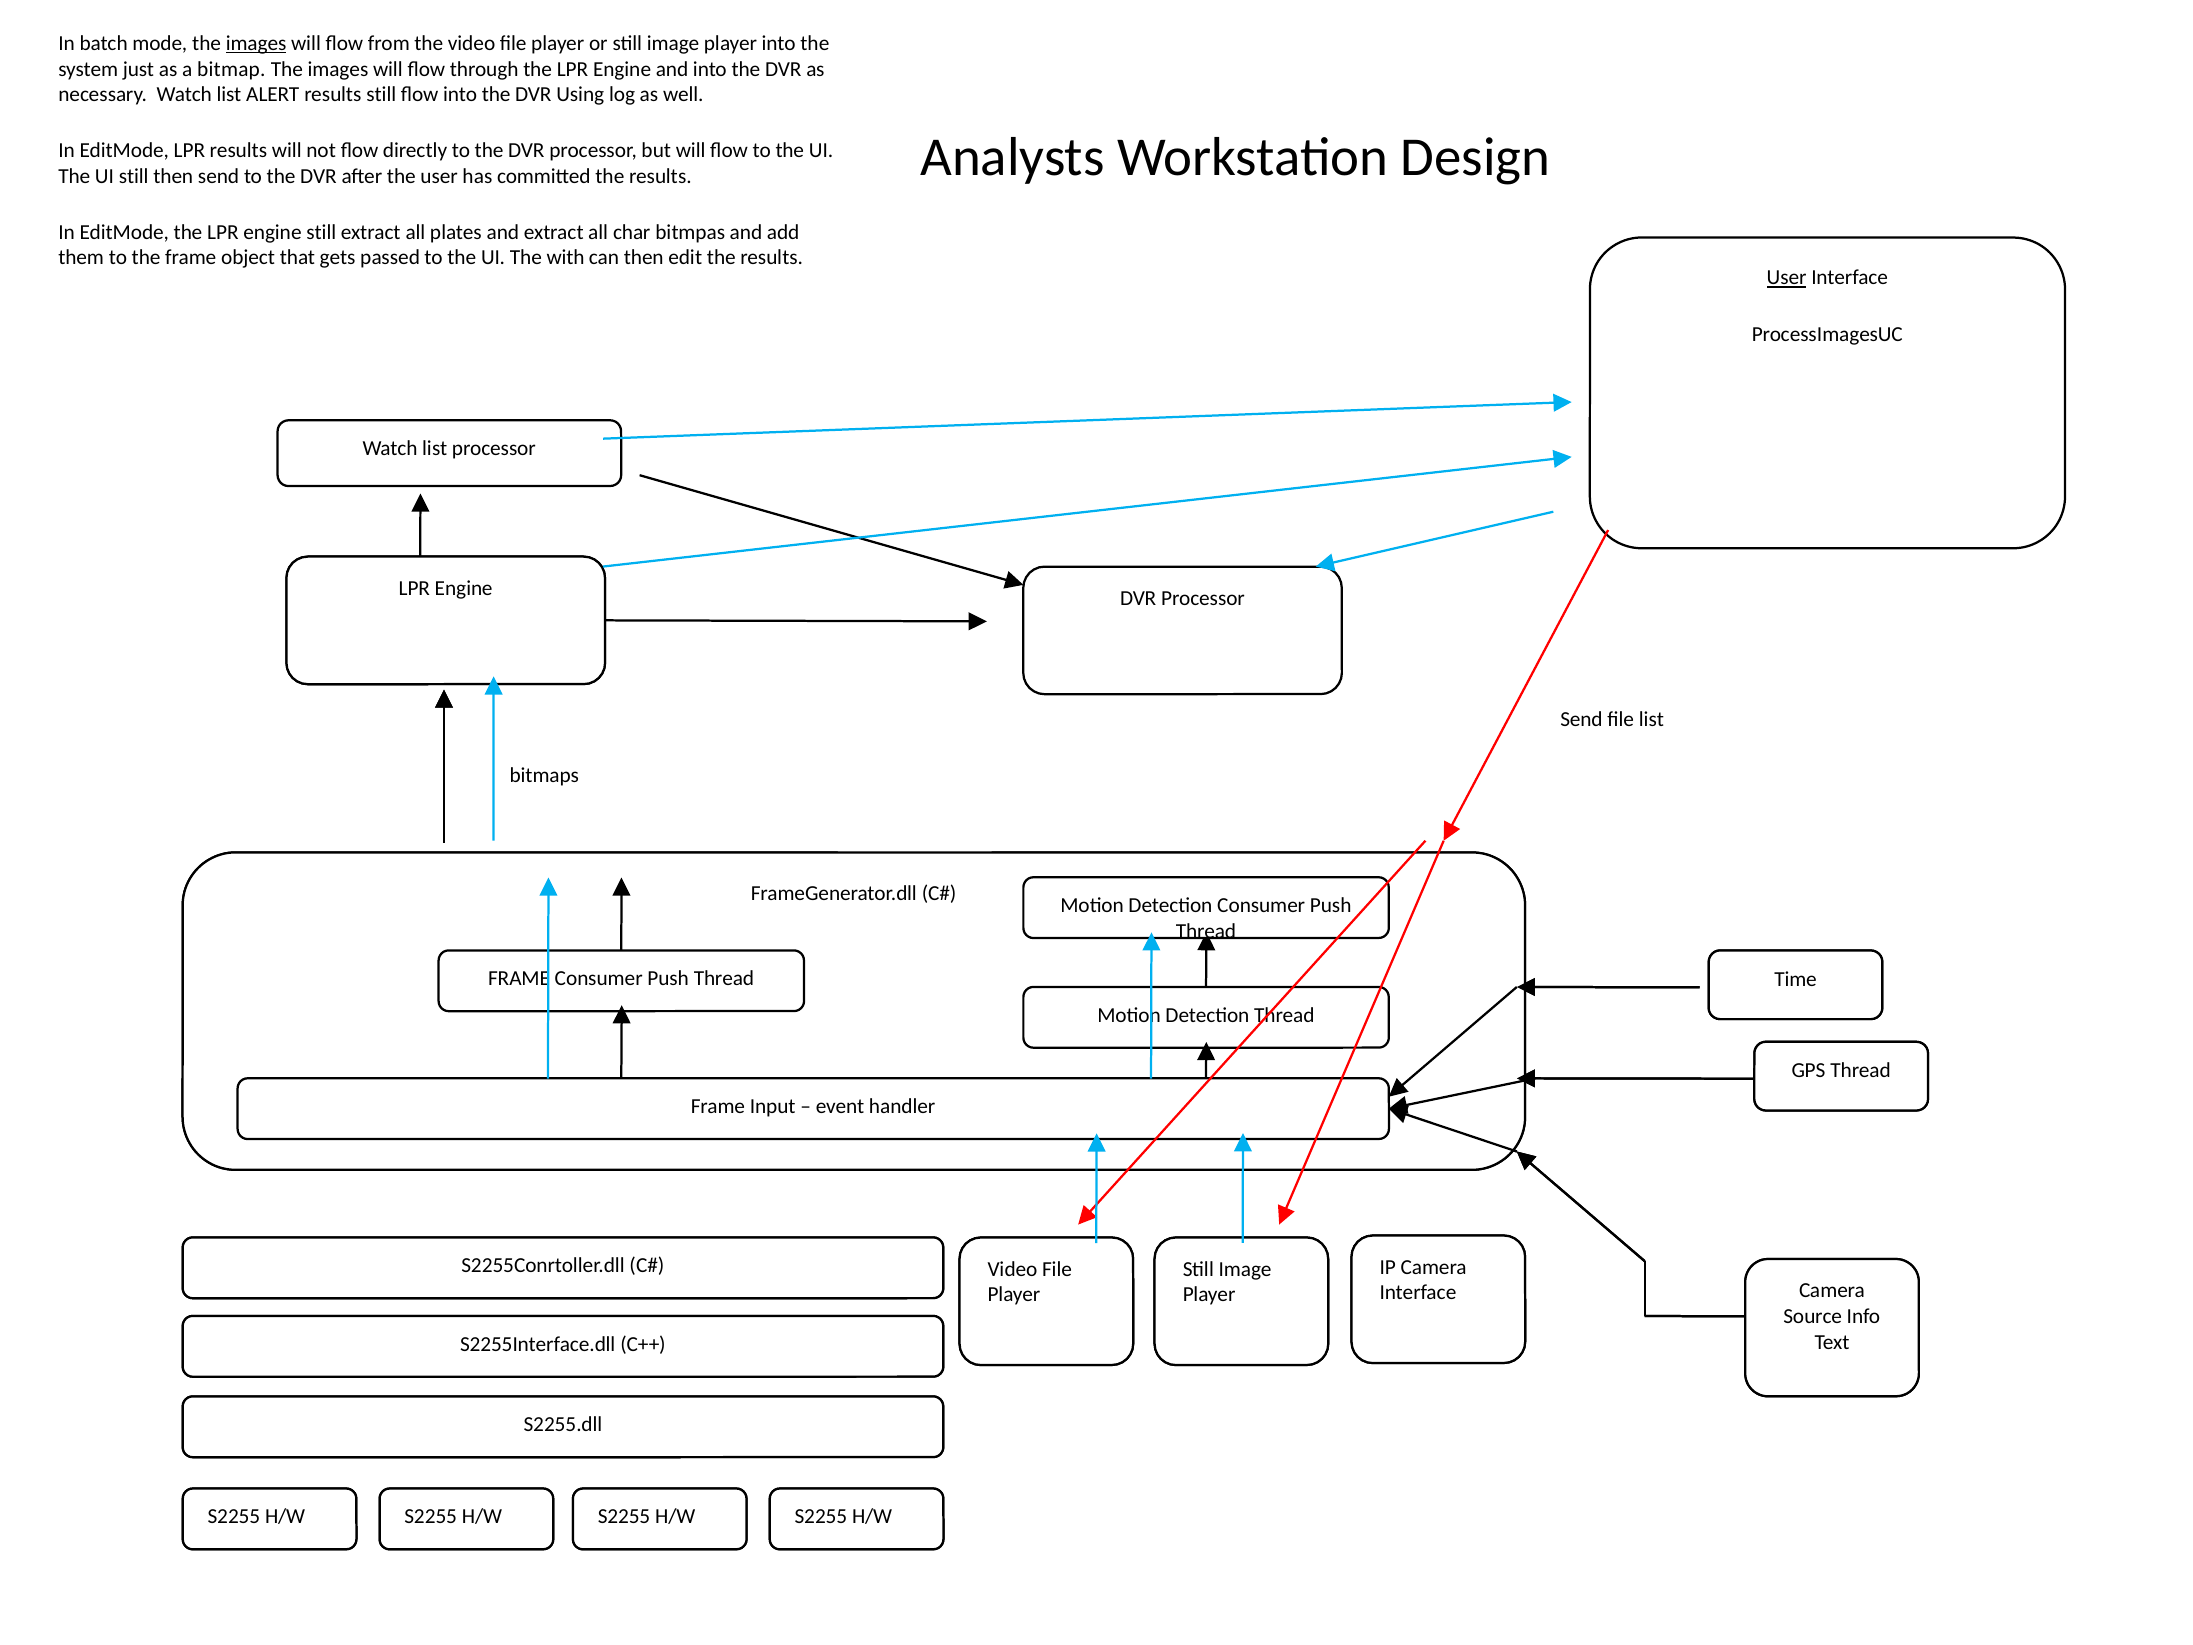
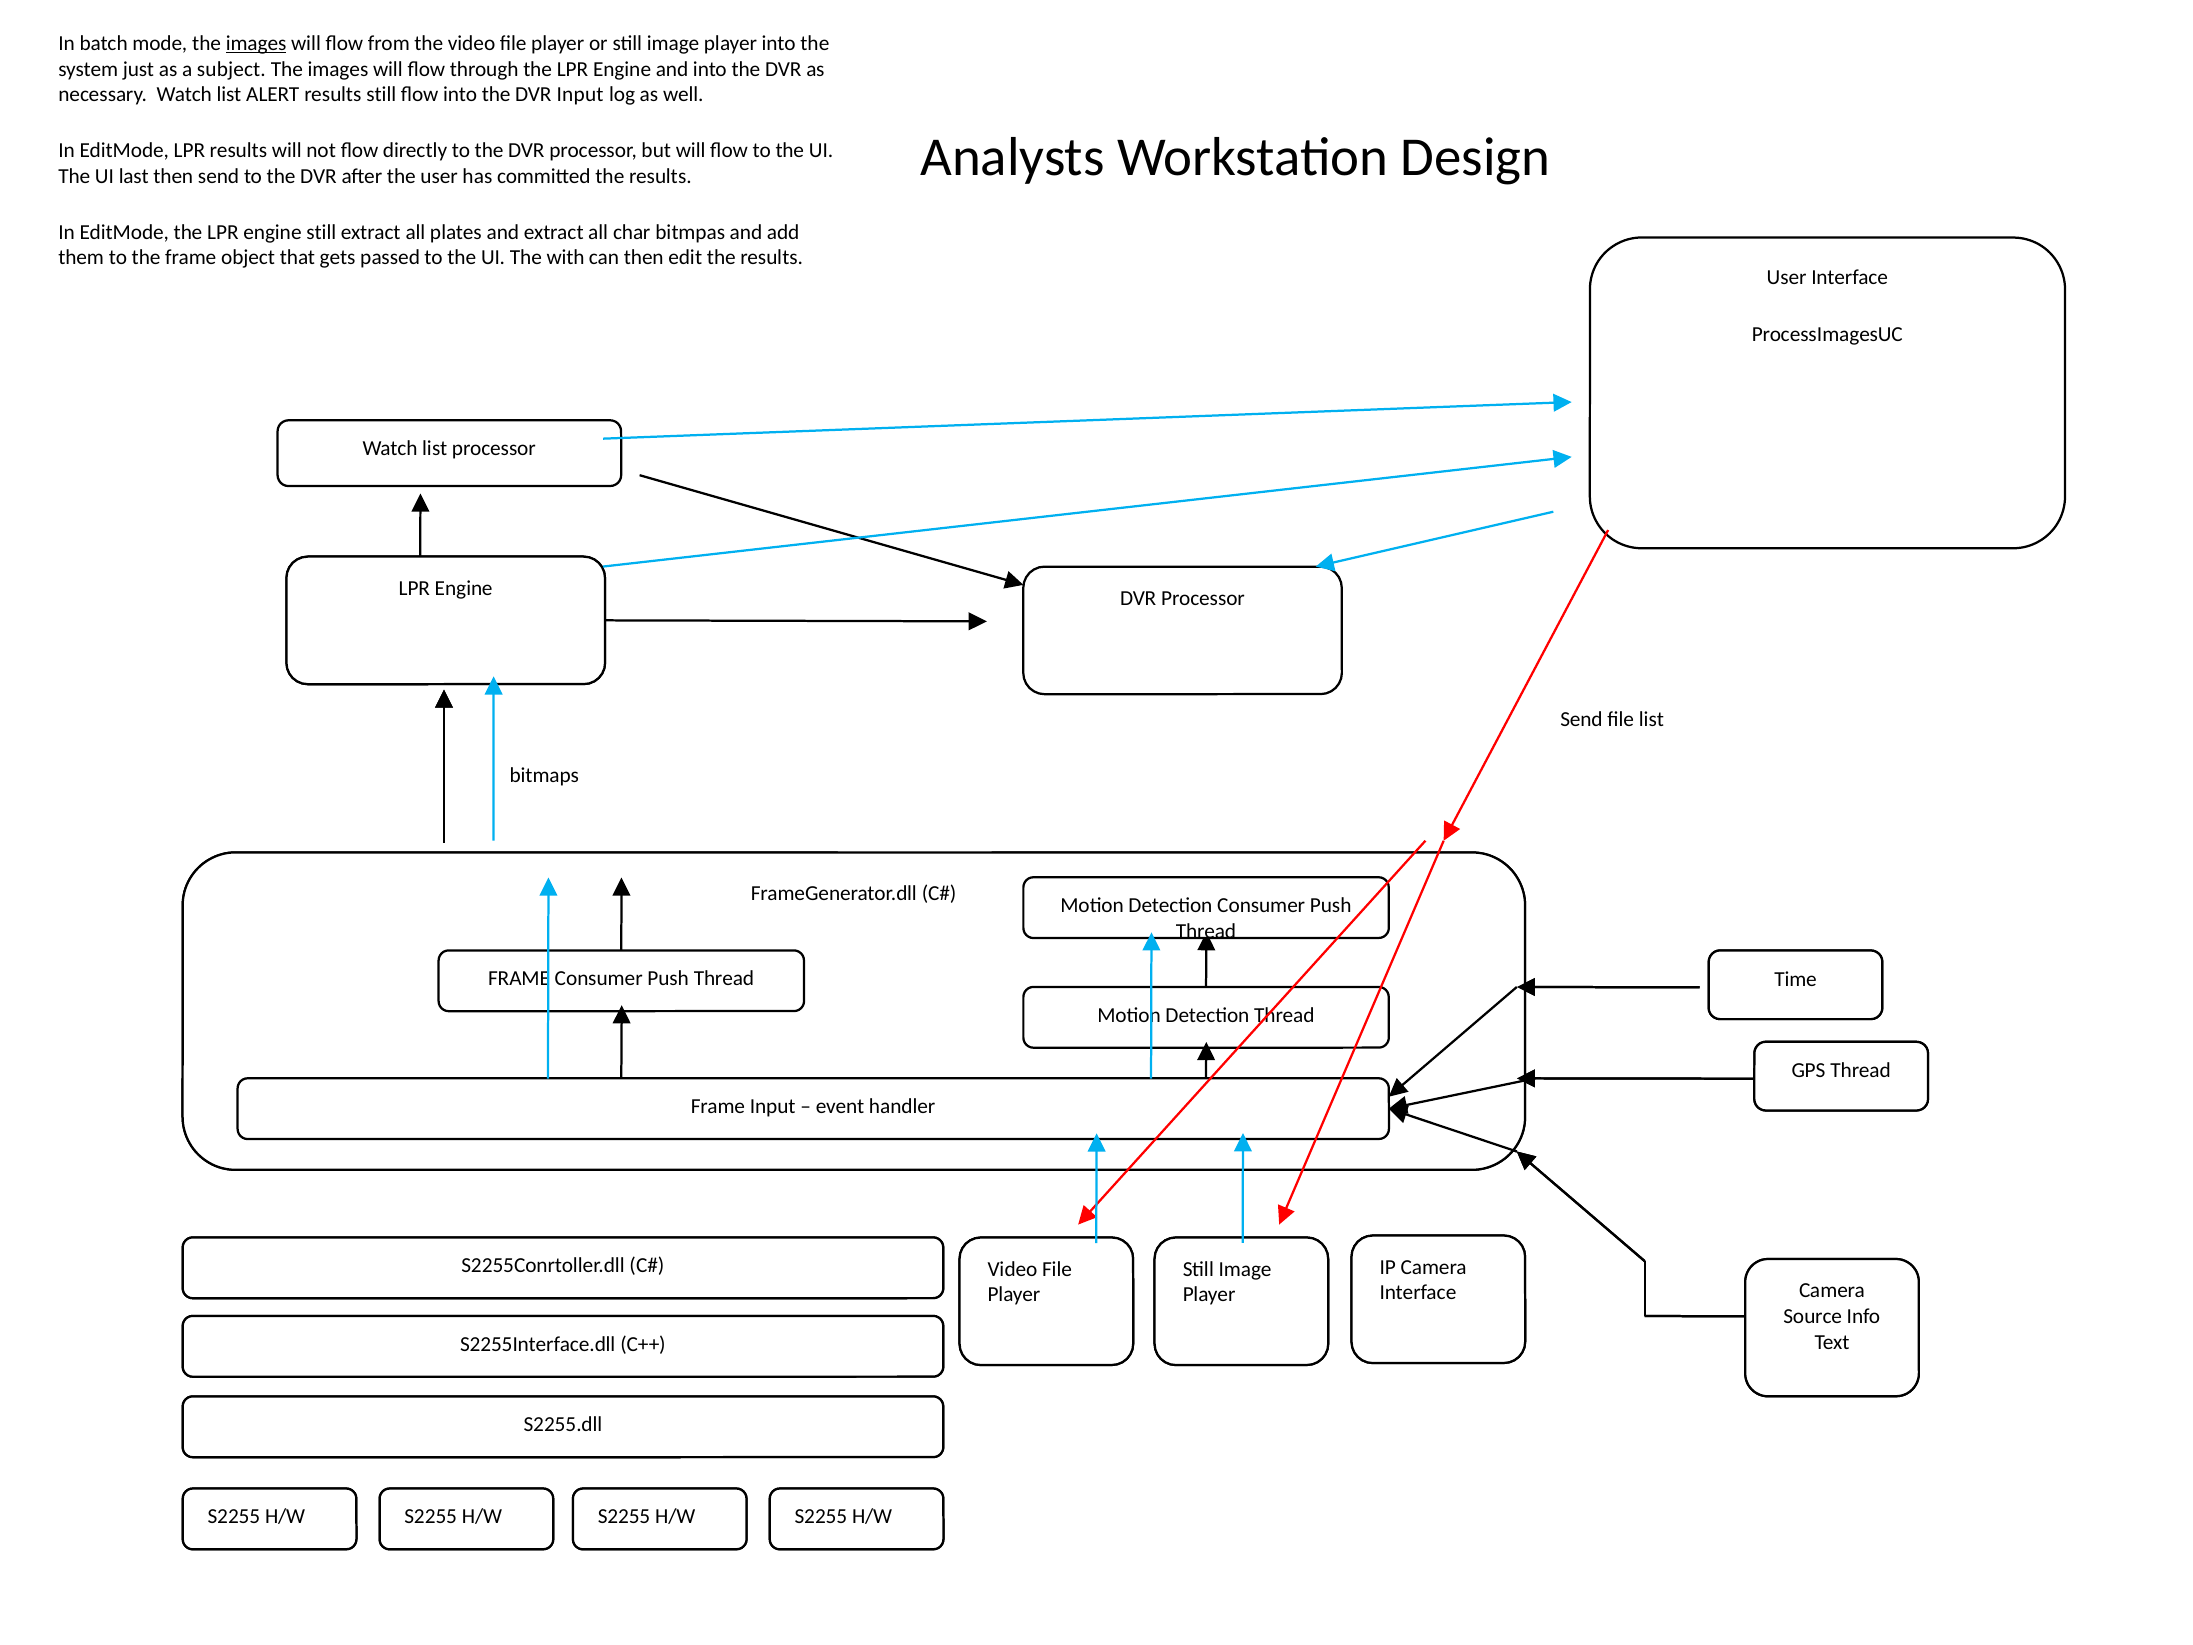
bitmap: bitmap -> subject (231, 69)
DVR Using: Using -> Input (580, 95)
UI still: still -> last (134, 176)
User underline: present -> none (1787, 278)
